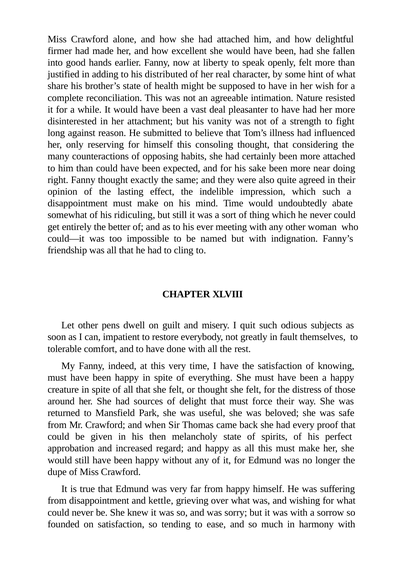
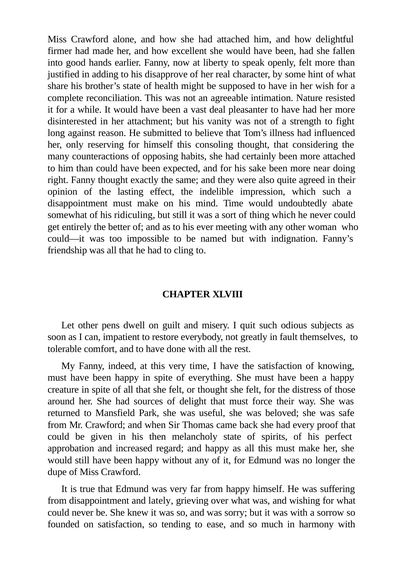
distributed: distributed -> disapprove (166, 74)
kettle: kettle -> lately (161, 501)
